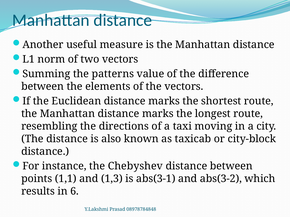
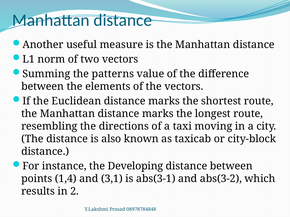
Chebyshev: Chebyshev -> Developing (135, 166)
1,1: 1,1 -> 1,4 (66, 179)
1,3: 1,3 -> 3,1 (112, 179)
6: 6 -> 2 (75, 192)
